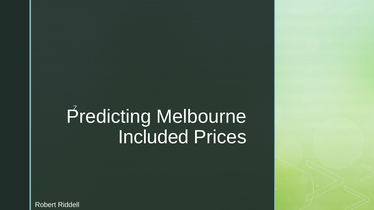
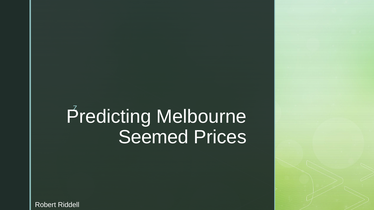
Included: Included -> Seemed (153, 137)
